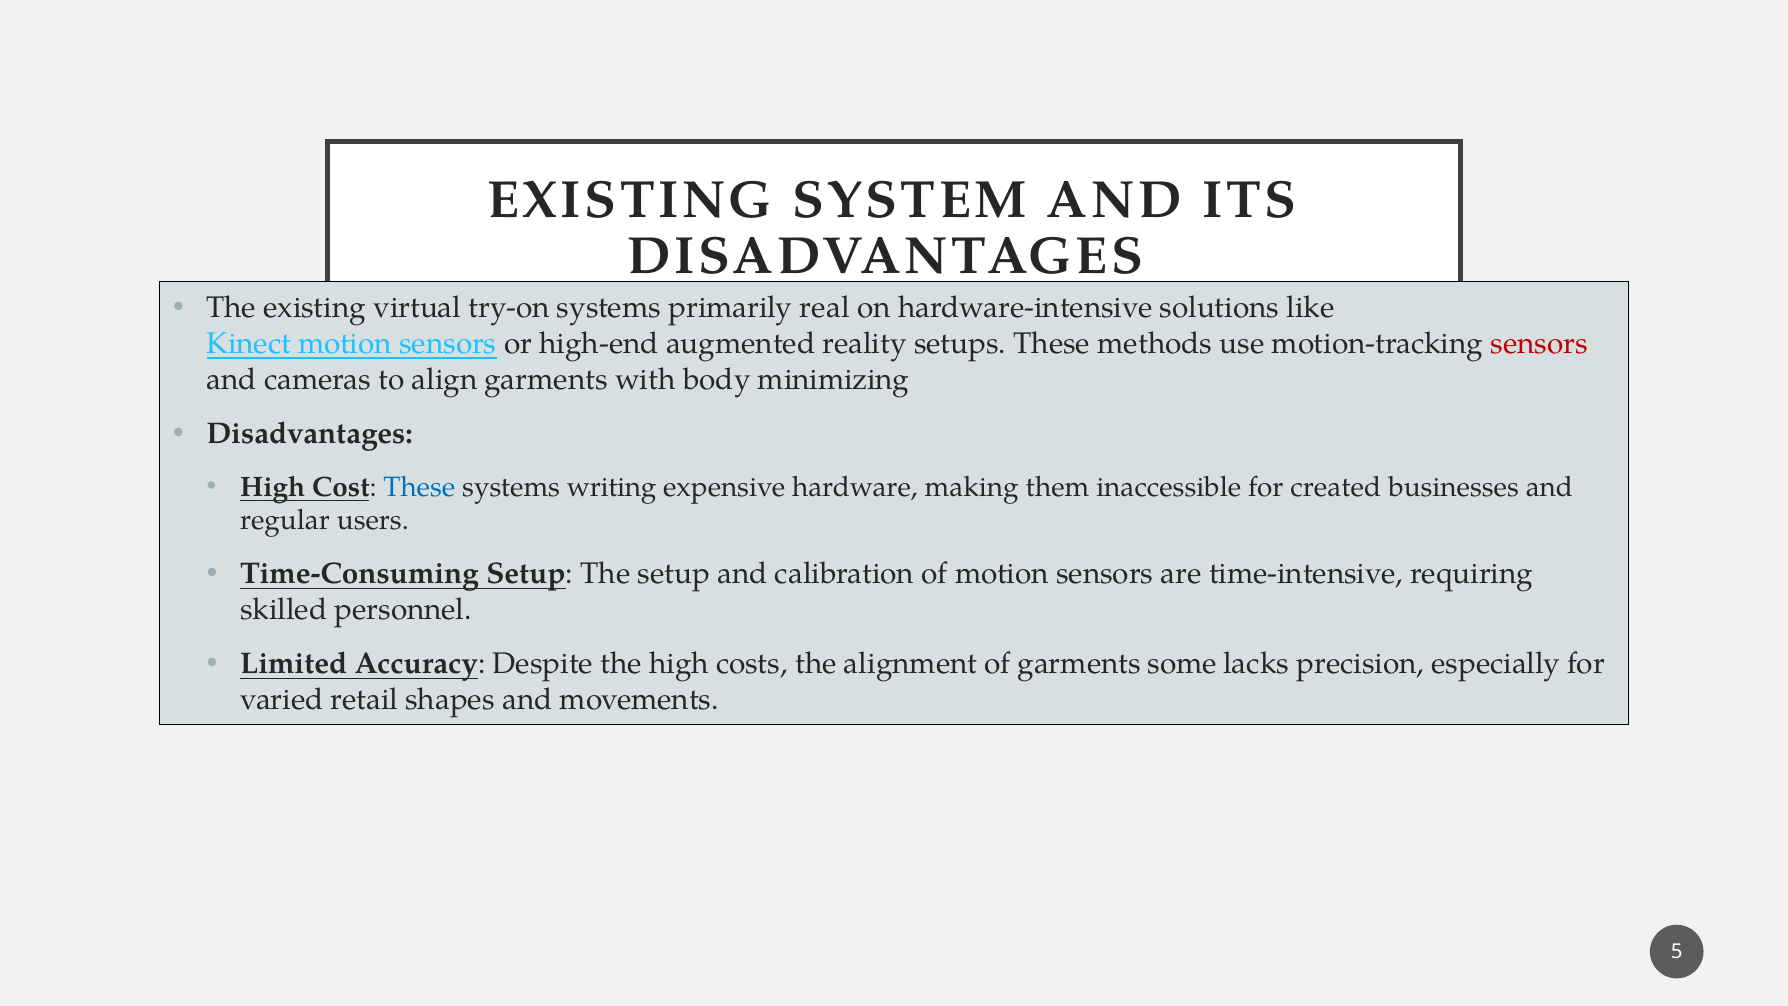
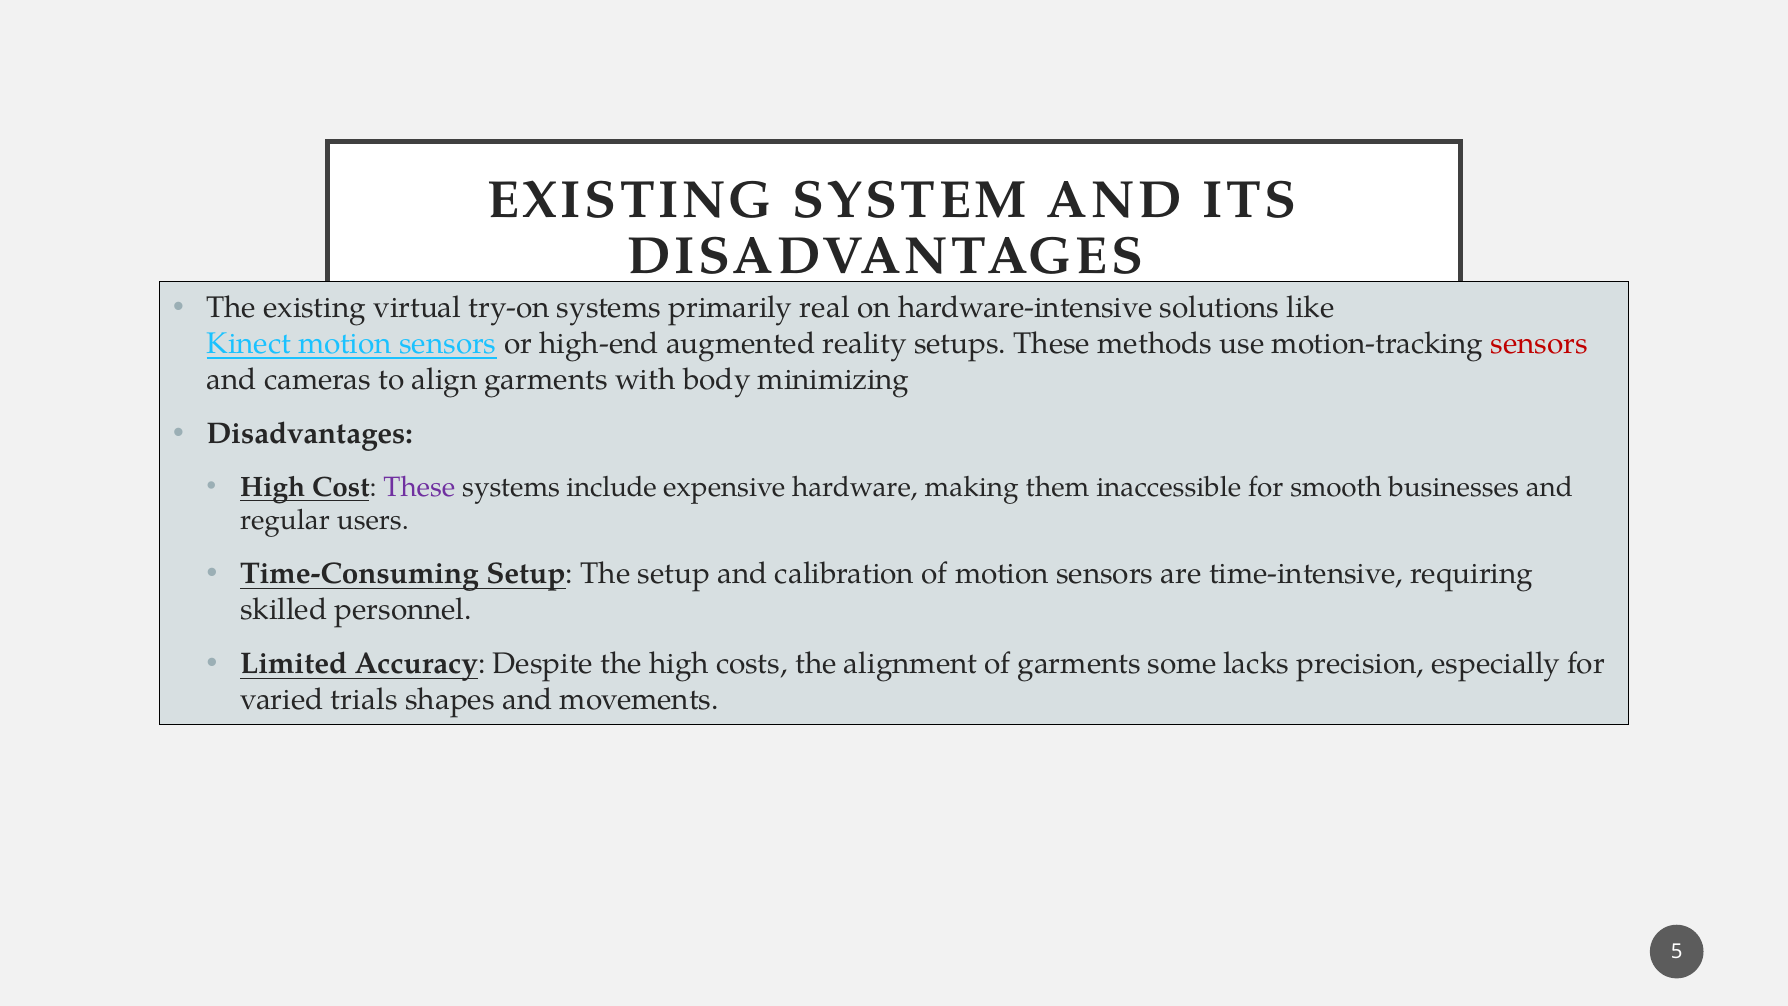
These colour: blue -> purple (419, 487)
writing: writing -> include (612, 487)
created: created -> smooth (1336, 487)
retail: retail -> trials (364, 700)
